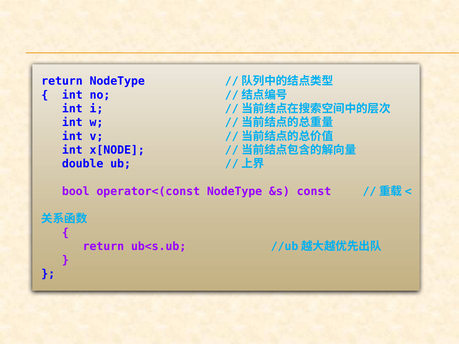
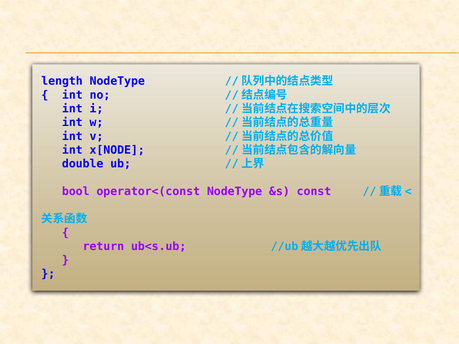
return: return -> length (62, 81)
